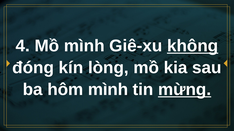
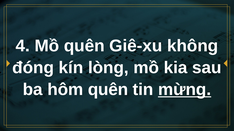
Mồ mình: mình -> quên (84, 46)
không underline: present -> none (193, 46)
hôm mình: mình -> quên (108, 90)
